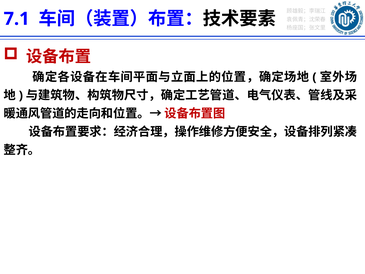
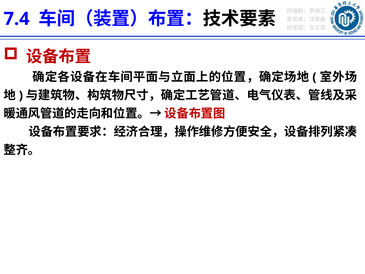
7.1: 7.1 -> 7.4 (17, 19)
